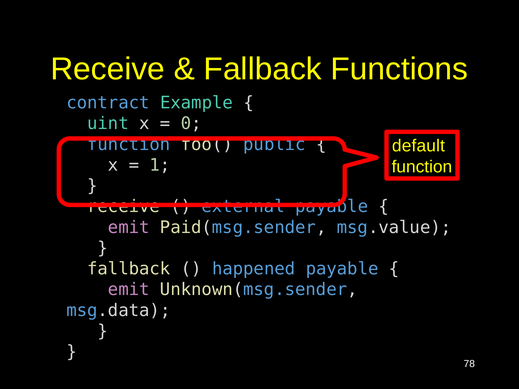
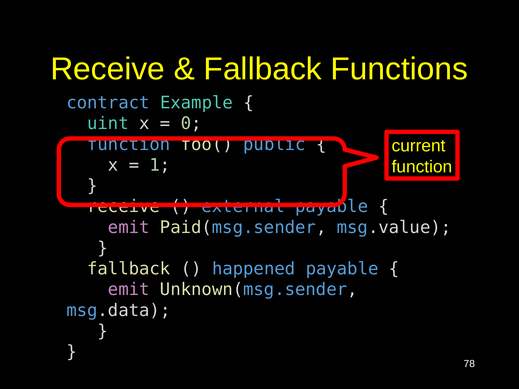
default: default -> current (419, 146)
